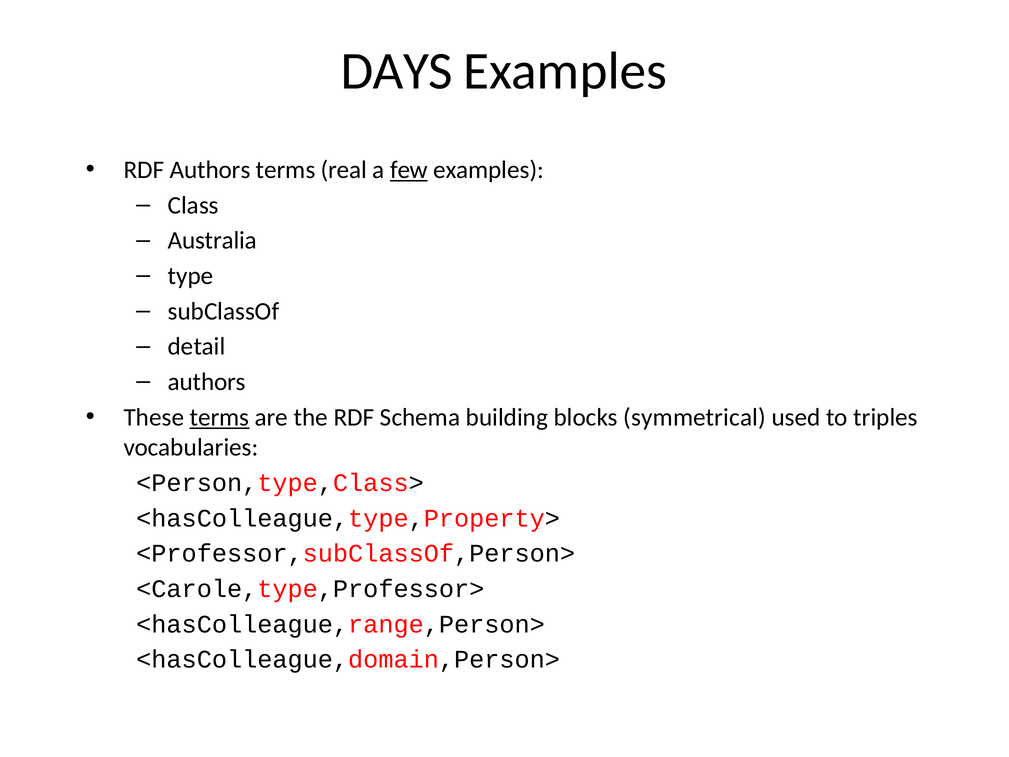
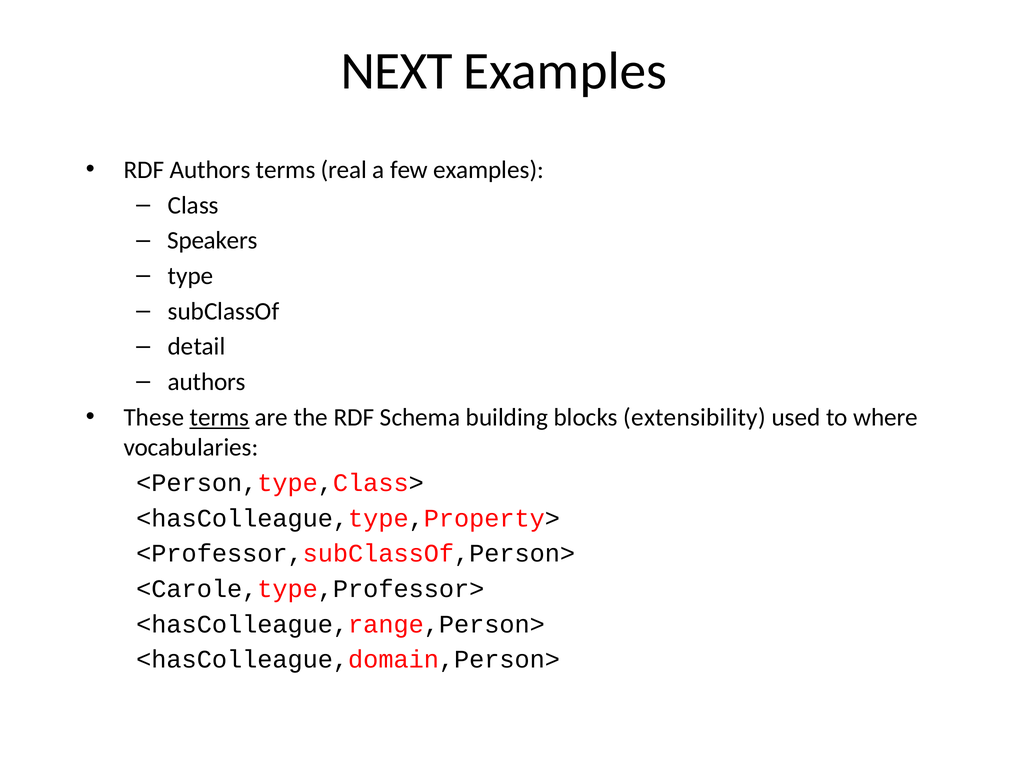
DAYS: DAYS -> NEXT (397, 71)
few underline: present -> none (409, 170)
Australia: Australia -> Speakers (212, 241)
symmetrical: symmetrical -> extensibility (695, 417)
triples: triples -> where (886, 417)
